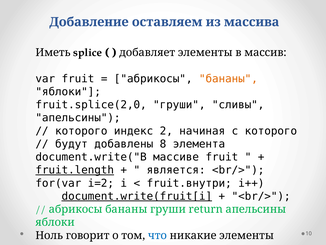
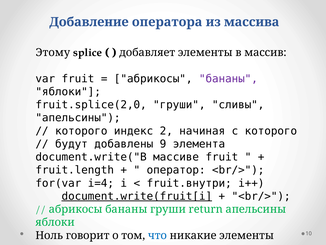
оставляем: оставляем -> оператора (167, 22)
Иметь: Иметь -> Этому (53, 52)
бананы colour: orange -> purple (228, 79)
8: 8 -> 9 (163, 144)
fruit.length underline: present -> none (75, 170)
является: является -> оператор (176, 170)
i=2: i=2 -> i=4 (101, 183)
